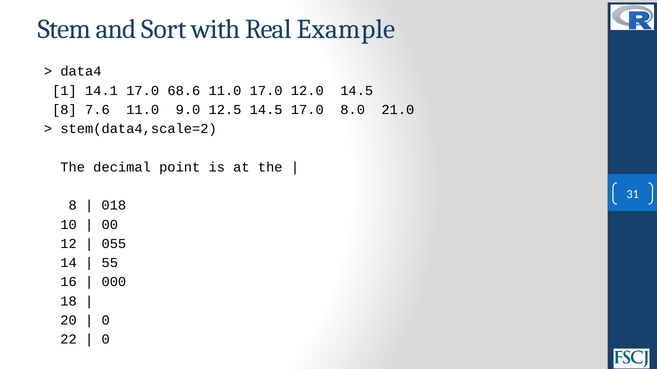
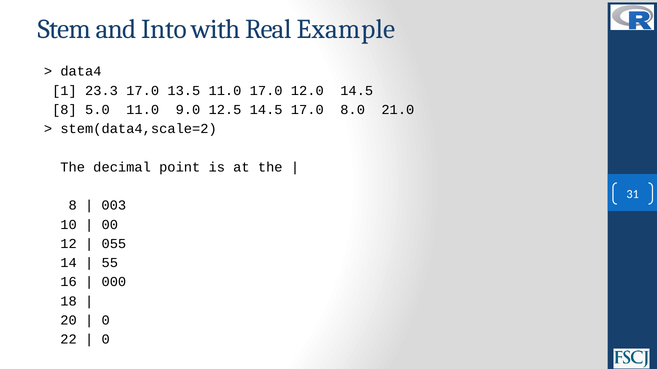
Sort: Sort -> Into (164, 29)
14.1: 14.1 -> 23.3 (101, 91)
68.6: 68.6 -> 13.5 (184, 91)
7.6: 7.6 -> 5.0 (97, 110)
018: 018 -> 003 (114, 206)
